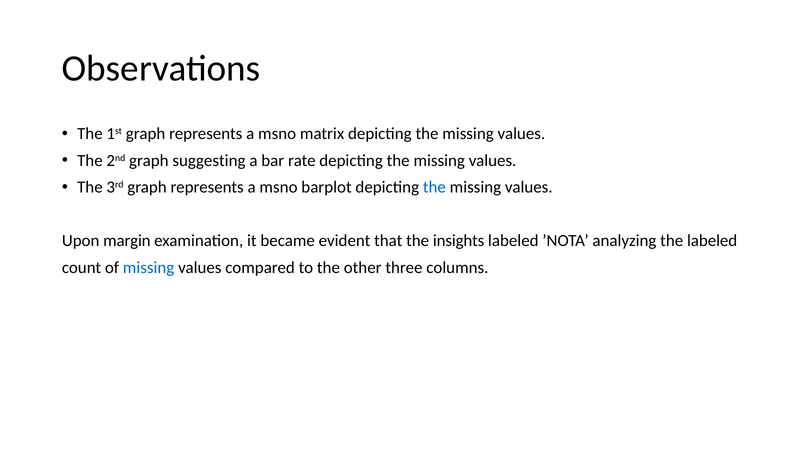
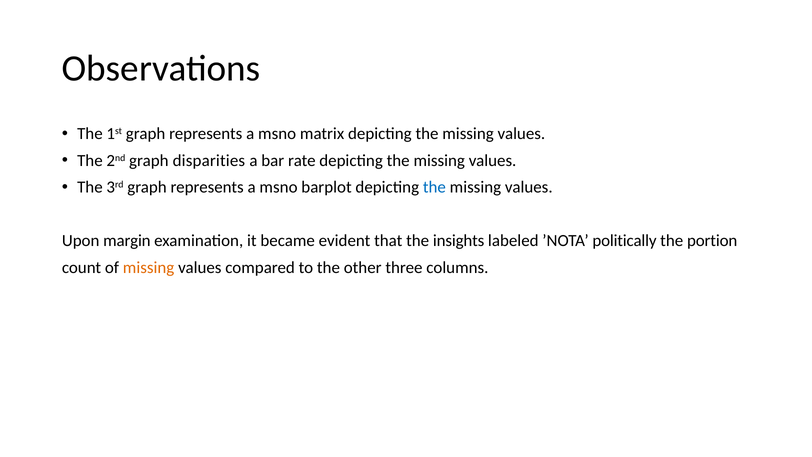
suggesting: suggesting -> disparities (209, 160)
analyzing: analyzing -> politically (625, 241)
the labeled: labeled -> portion (712, 241)
missing colour: blue -> orange (149, 267)
